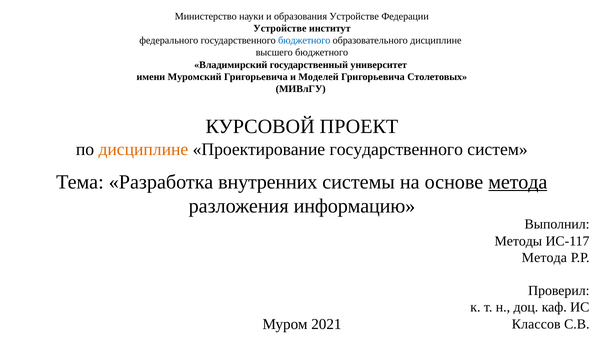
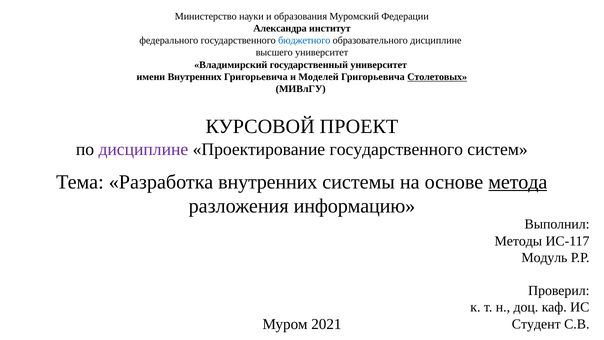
образования Устройстве: Устройстве -> Муромский (354, 16)
Устройстве: Устройстве -> Александра (280, 28)
высшего бюджетного: бюджетного -> университет (322, 53)
имени Муромский: Муромский -> Внутренних (195, 77)
Столетовых underline: none -> present (437, 77)
дисциплине colour: orange -> purple (143, 149)
Метода: Метода -> Модуль (544, 257)
Классов: Классов -> Студент (536, 324)
